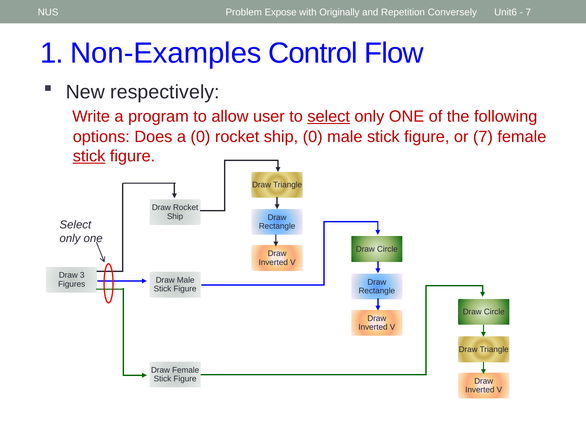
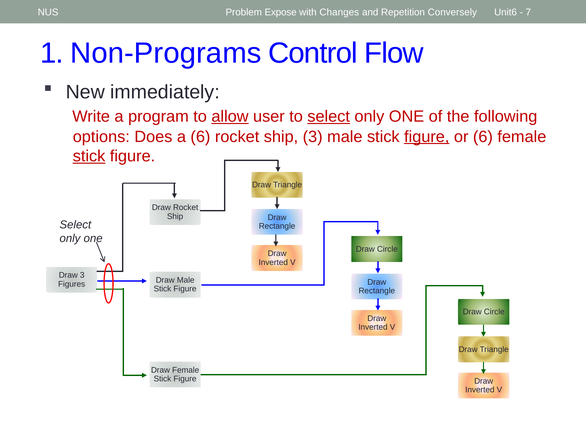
Originally: Originally -> Changes (339, 12)
Non-Examples: Non-Examples -> Non-Programs (166, 53)
respectively: respectively -> immediately (165, 92)
allow underline: none -> present (230, 117)
a 0: 0 -> 6 (200, 137)
ship 0: 0 -> 3 (313, 137)
figure underline: none -> present (427, 137)
or 7: 7 -> 6 (483, 137)
